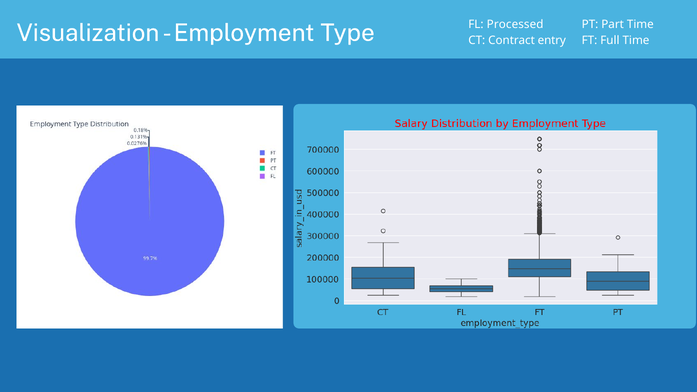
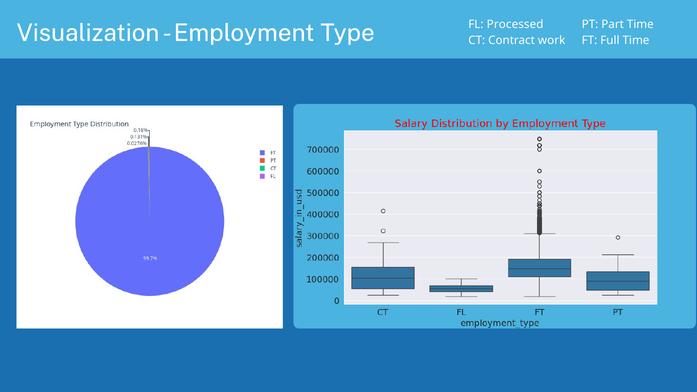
entry: entry -> work (552, 41)
